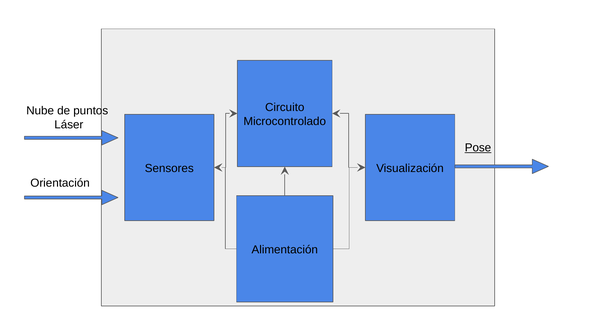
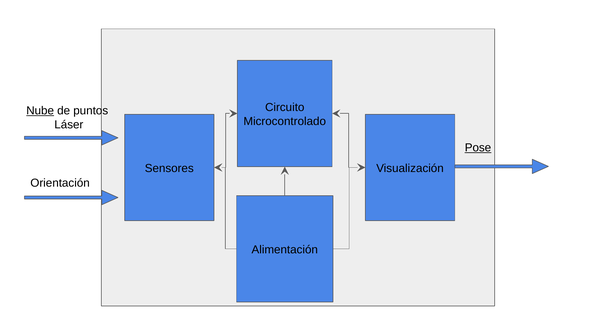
Nube underline: none -> present (40, 111)
